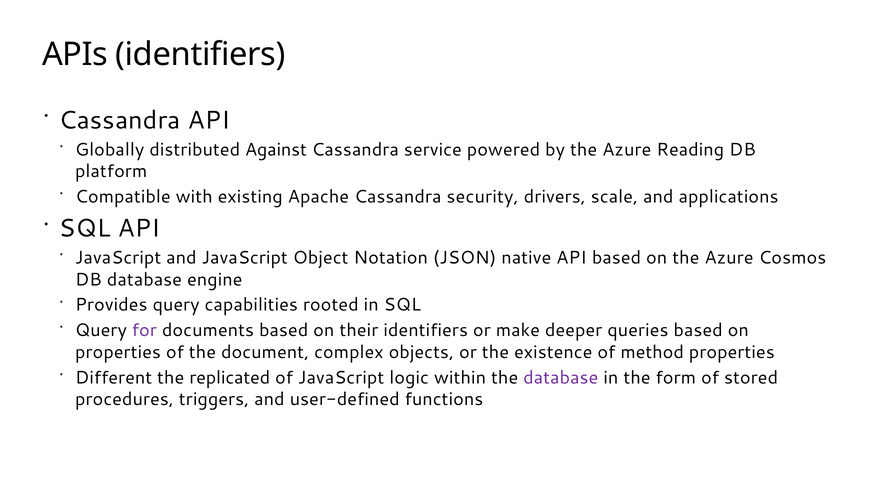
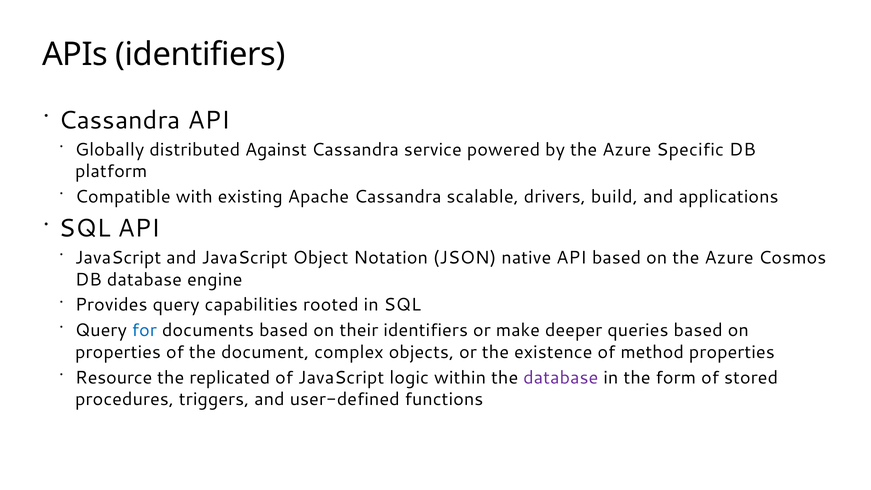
Reading: Reading -> Specific (690, 150)
security: security -> scalable (483, 197)
scale: scale -> build (614, 197)
for colour: purple -> blue (144, 330)
Different: Different -> Resource (114, 378)
